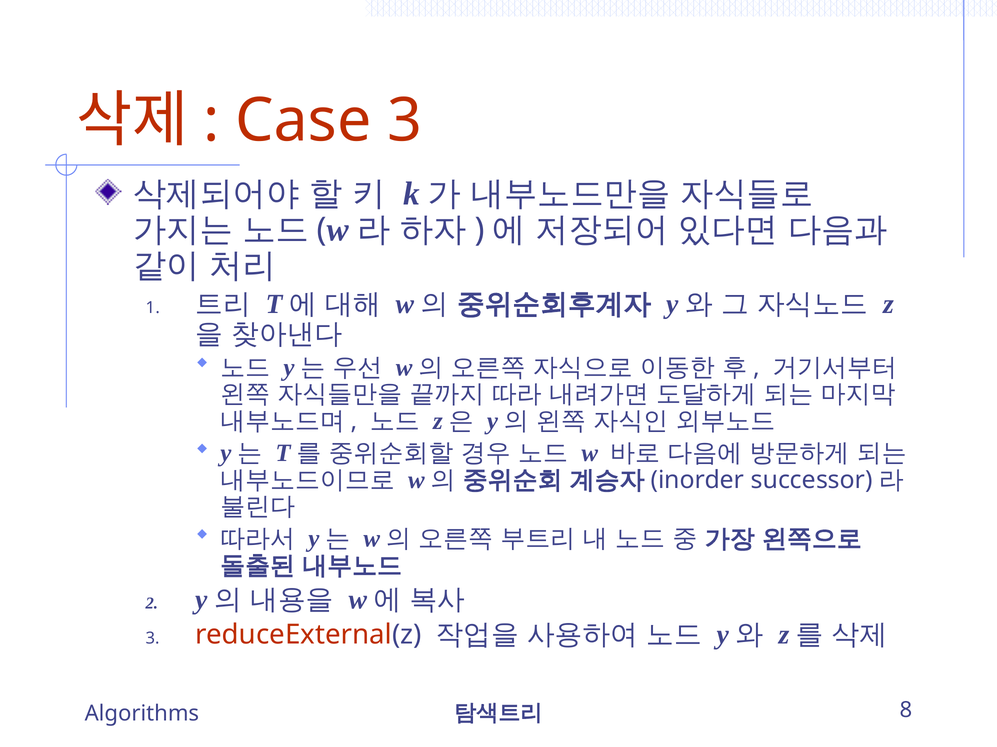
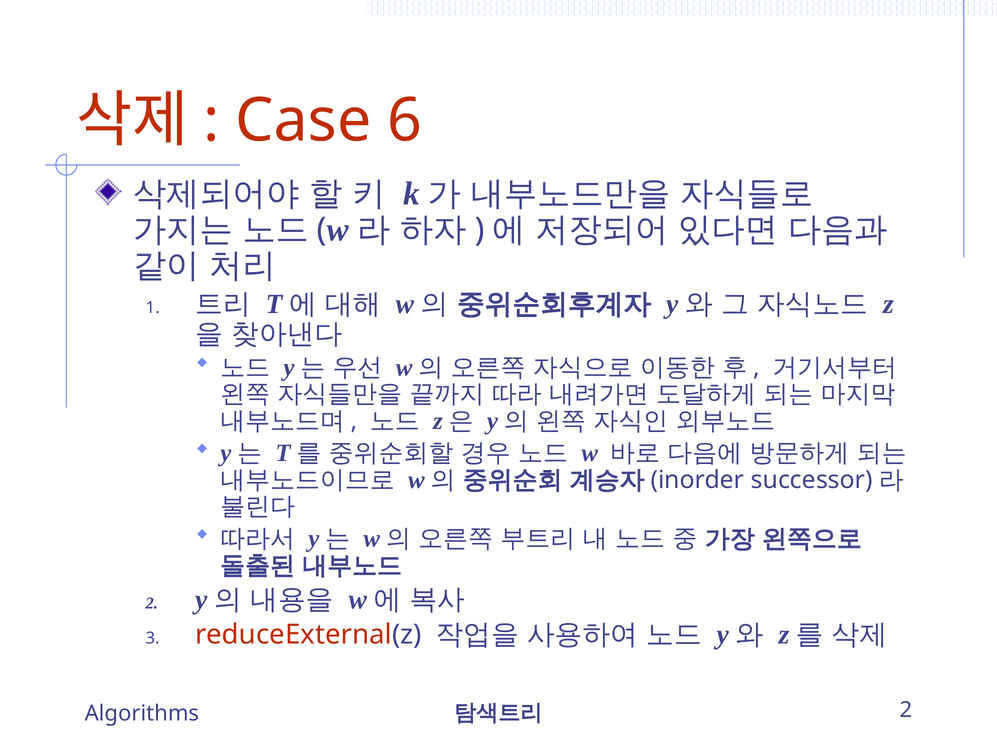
Case 3: 3 -> 6 (405, 121)
8: 8 -> 2 (906, 711)
